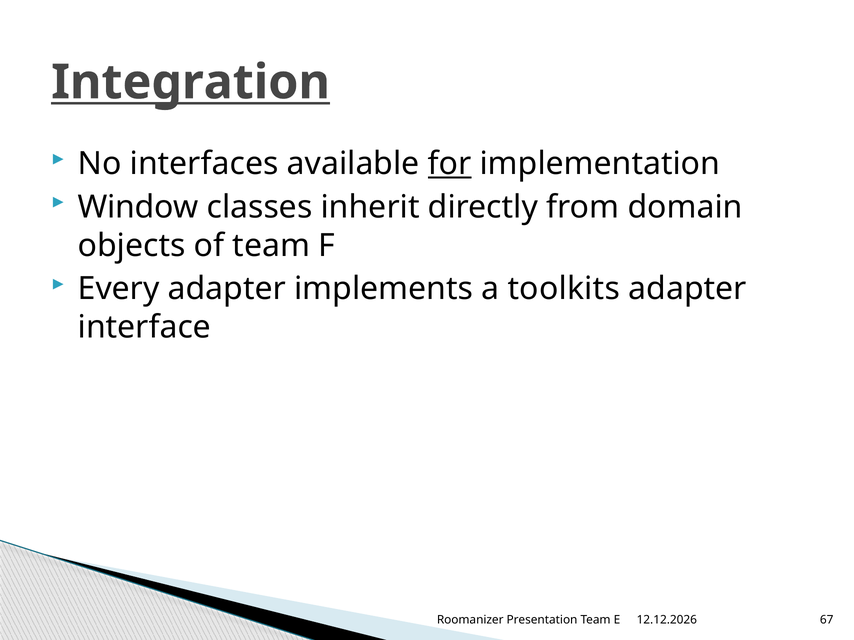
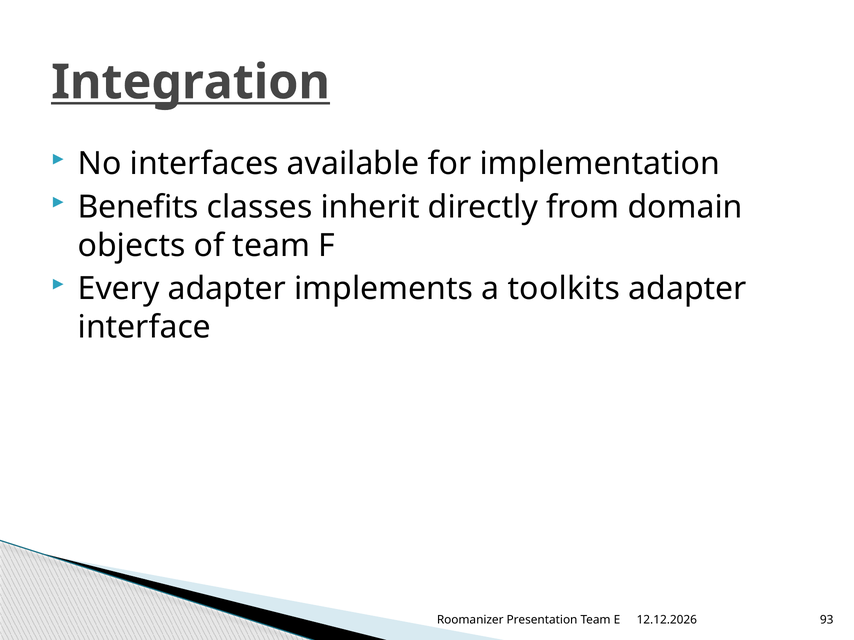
for underline: present -> none (450, 164)
Window: Window -> Benefits (138, 207)
67: 67 -> 93 (827, 620)
